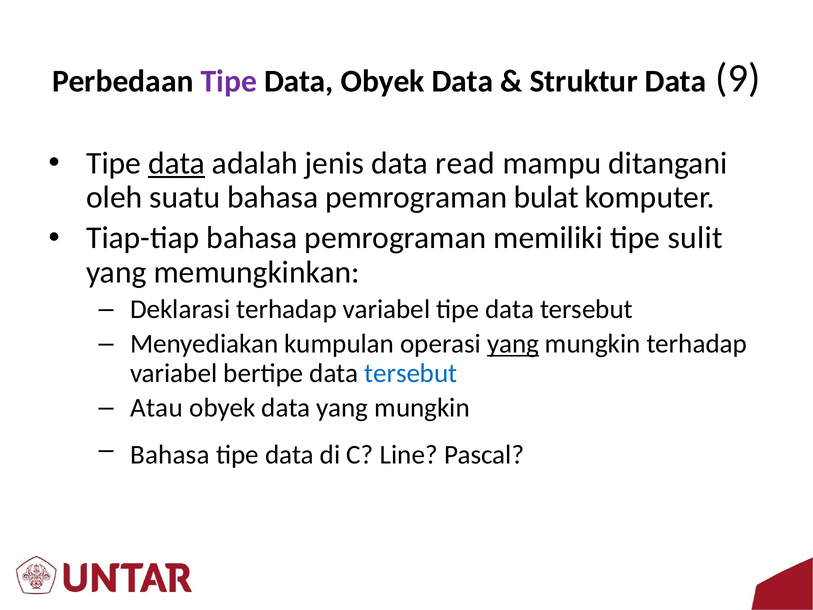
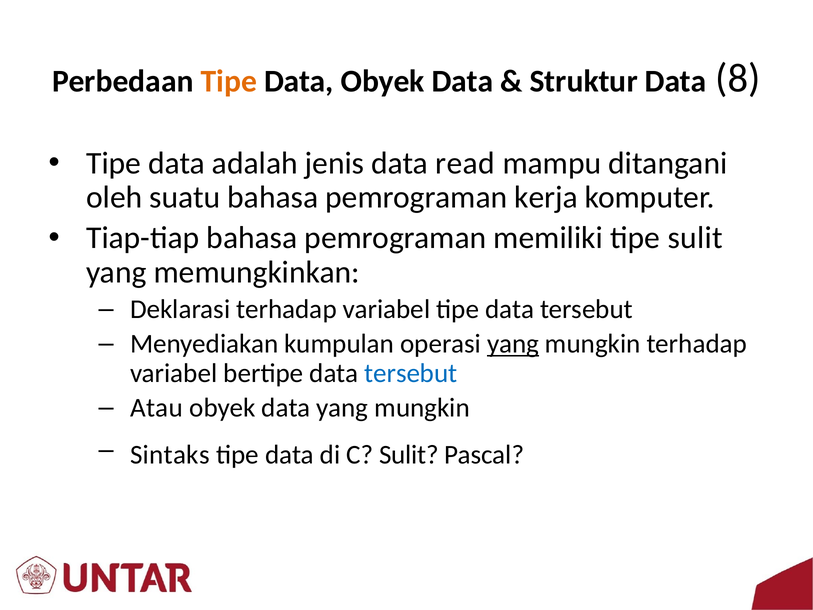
Tipe colour: purple -> orange (229, 81)
9: 9 -> 8 (738, 78)
data underline: present -> none (177, 163)
bulat: bulat -> kerja (546, 197)
Bahasa: Bahasa -> Sintaks (170, 454)
C Line: Line -> Sulit (409, 454)
